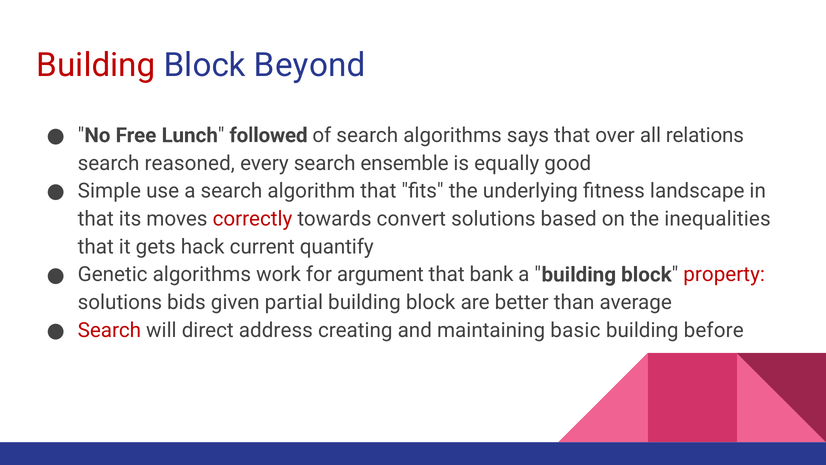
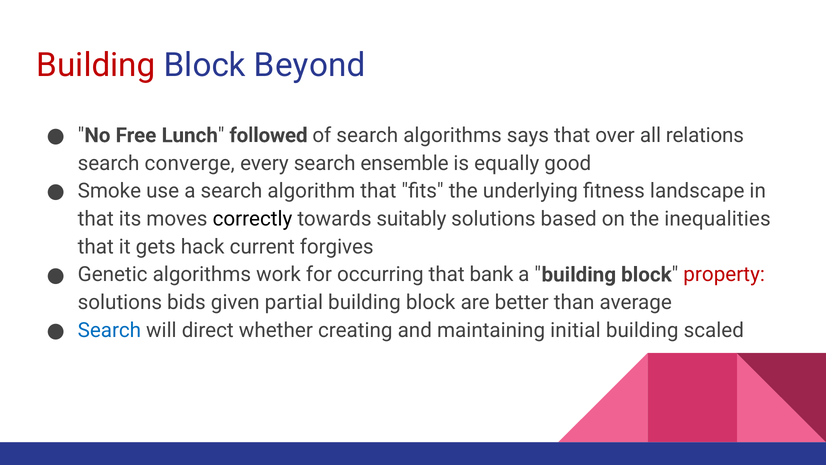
reasoned: reasoned -> converge (190, 163)
Simple: Simple -> Smoke (109, 191)
correctly colour: red -> black (252, 219)
convert: convert -> suitably (411, 219)
quantify: quantify -> forgives (337, 247)
argument: argument -> occurring (380, 274)
Search colour: red -> blue (109, 330)
address: address -> whether (276, 330)
basic: basic -> initial (575, 330)
before: before -> scaled (714, 330)
